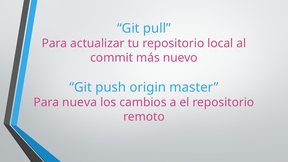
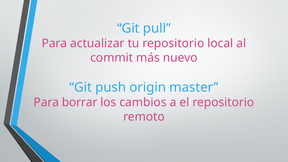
nueva: nueva -> borrar (80, 102)
